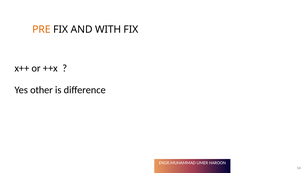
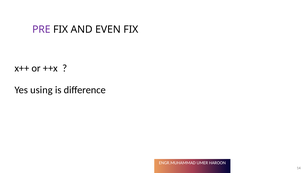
PRE colour: orange -> purple (41, 30)
WITH: WITH -> EVEN (108, 30)
other: other -> using (41, 90)
